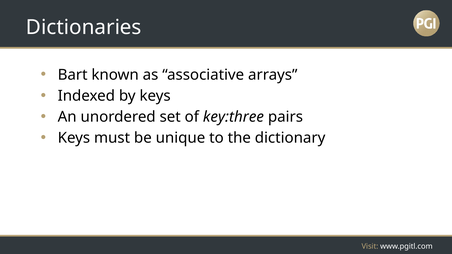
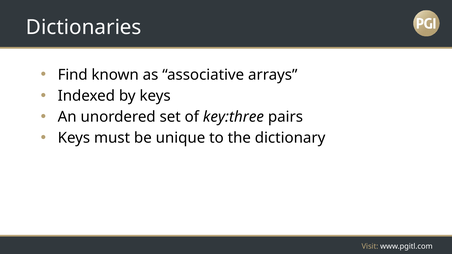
Bart: Bart -> Find (73, 75)
